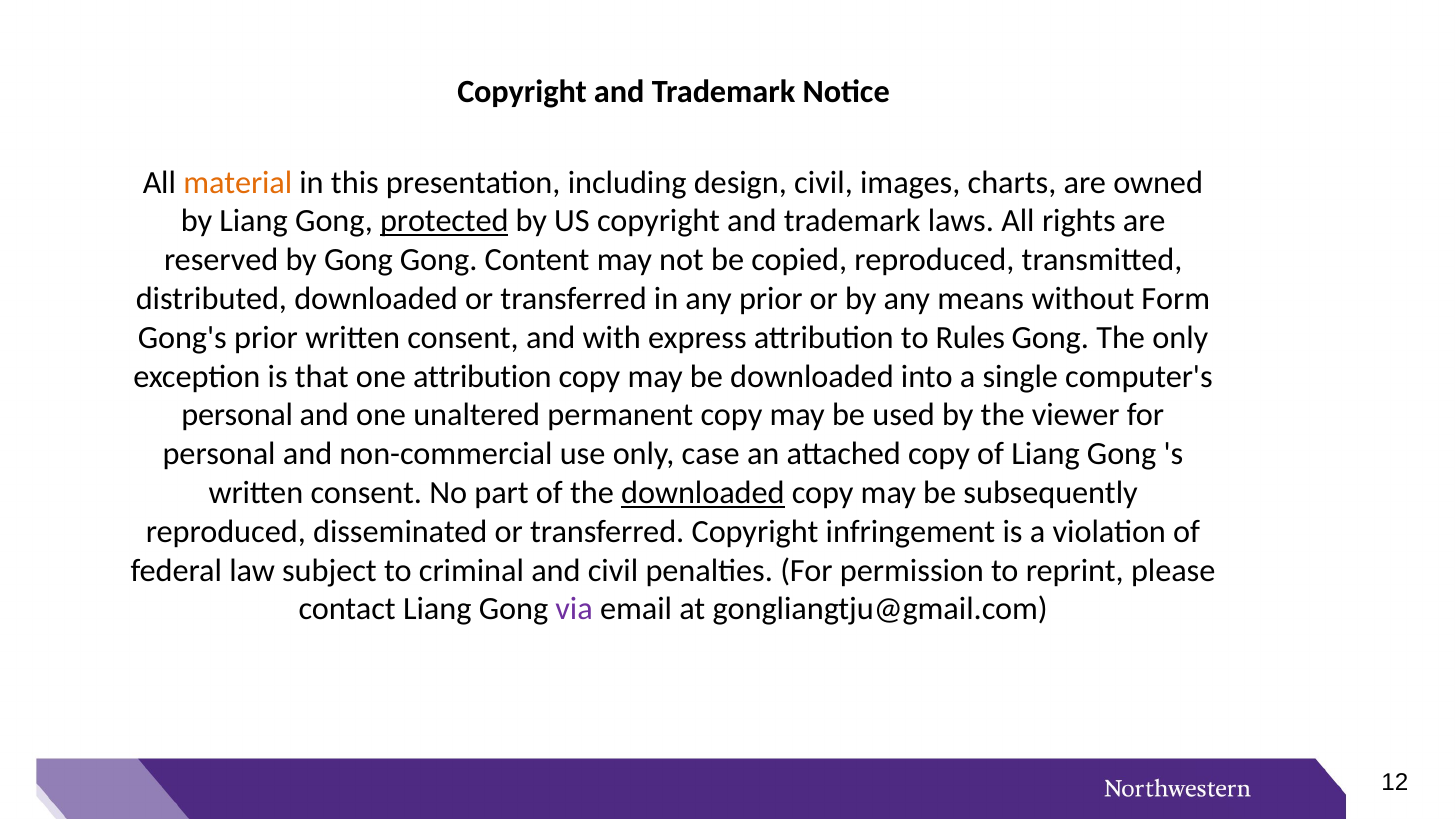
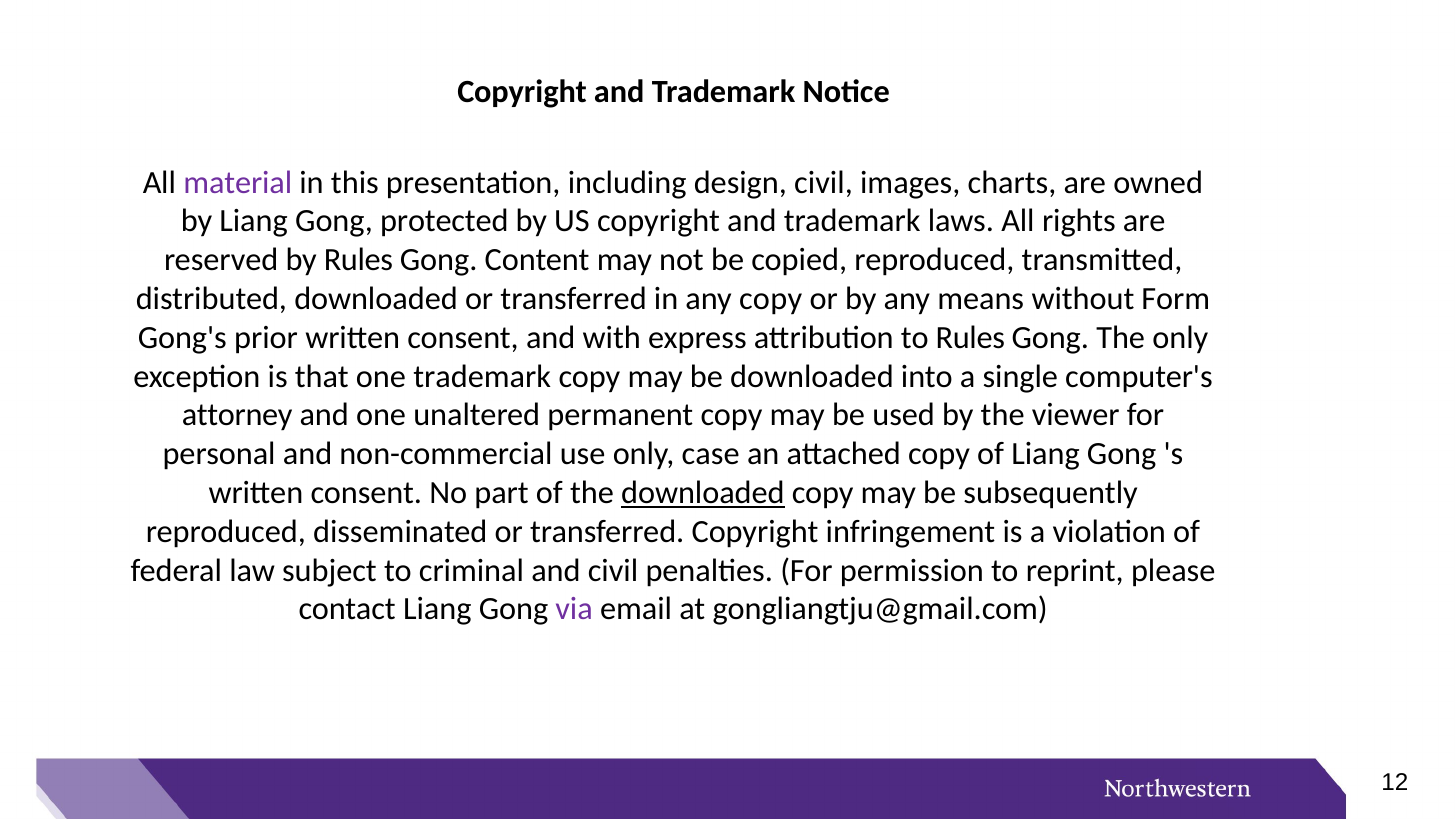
material colour: orange -> purple (238, 182)
protected underline: present -> none (444, 221)
by Gong: Gong -> Rules (358, 260)
any prior: prior -> copy (771, 299)
one attribution: attribution -> trademark (482, 376)
personal: personal -> attorney (237, 415)
